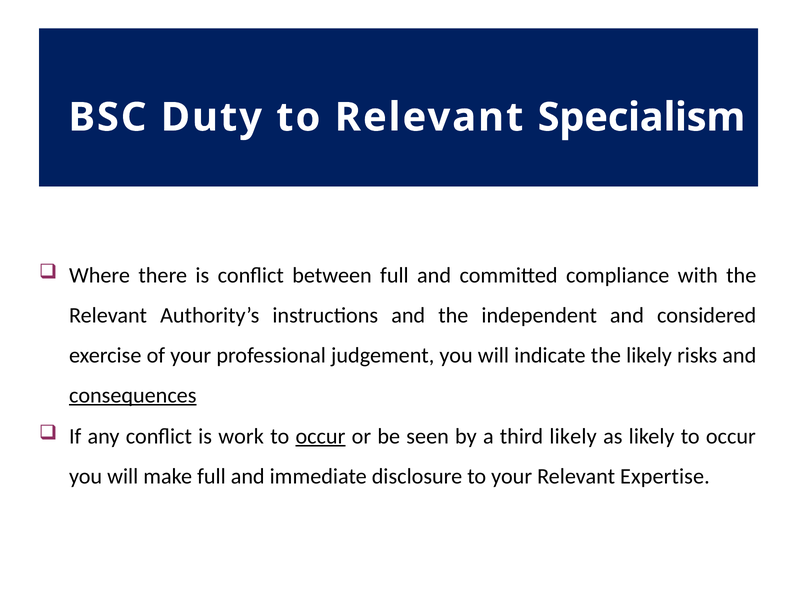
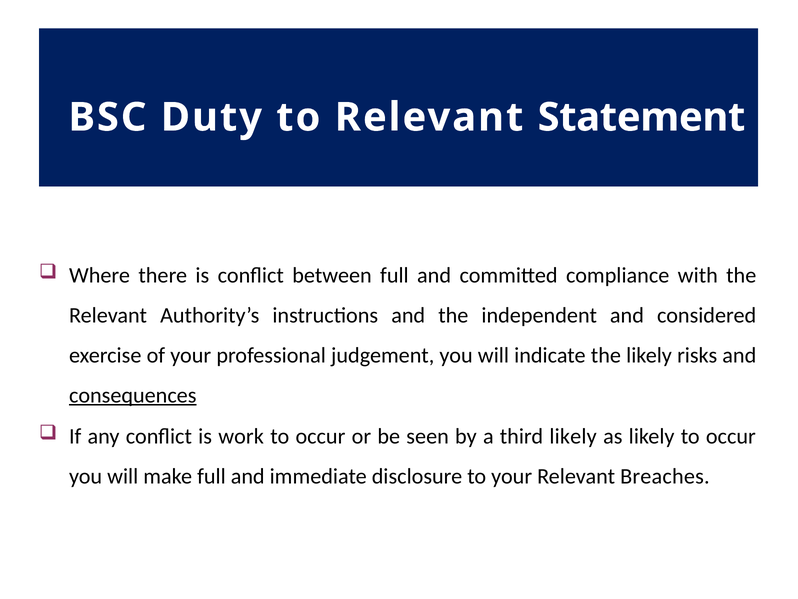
Specialism: Specialism -> Statement (641, 117)
occur underline: present -> none (320, 436)
Expertise: Expertise -> Breaches (665, 476)
